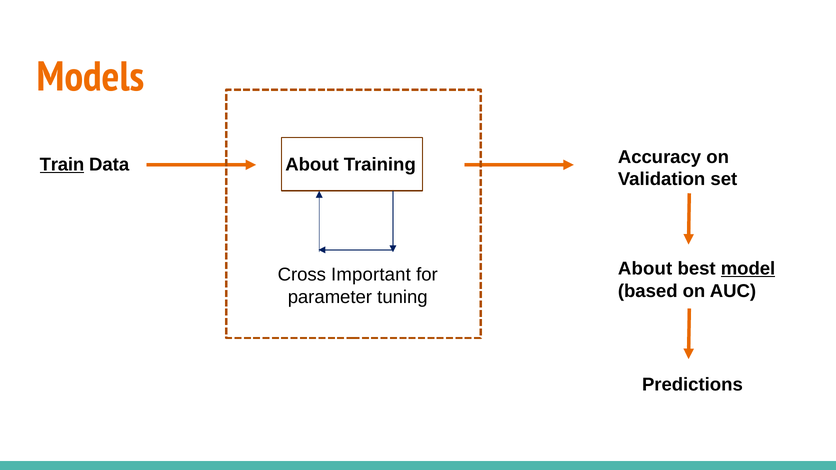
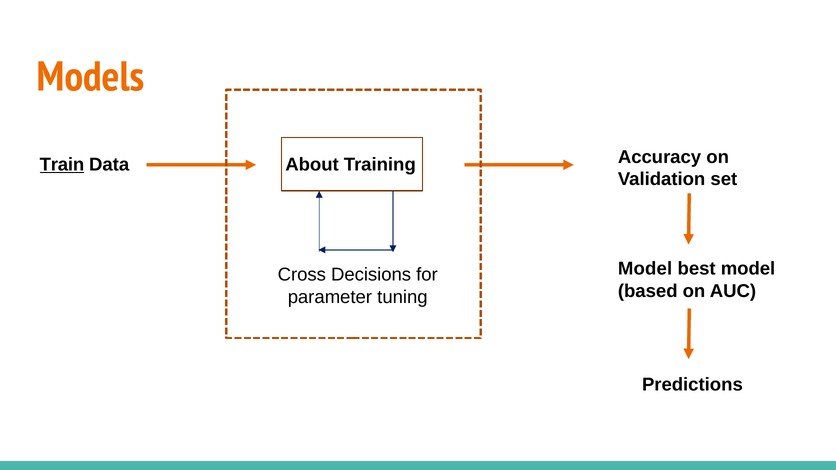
About: About -> Model (645, 269)
model underline: present -> none (748, 269)
Important: Important -> Decisions (371, 275)
